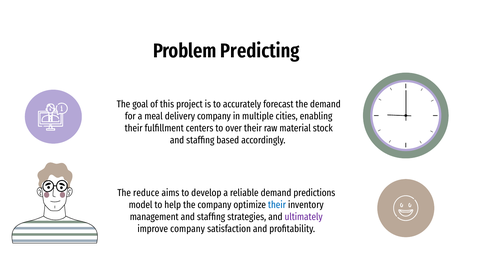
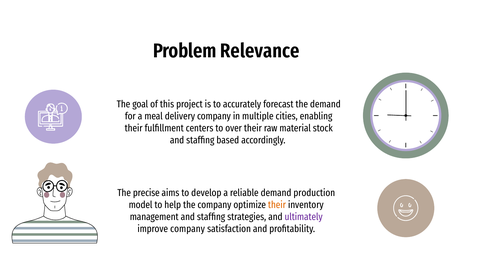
Predicting: Predicting -> Relevance (260, 51)
reduce: reduce -> precise (146, 192)
predictions: predictions -> production (314, 192)
their colour: blue -> orange (277, 204)
